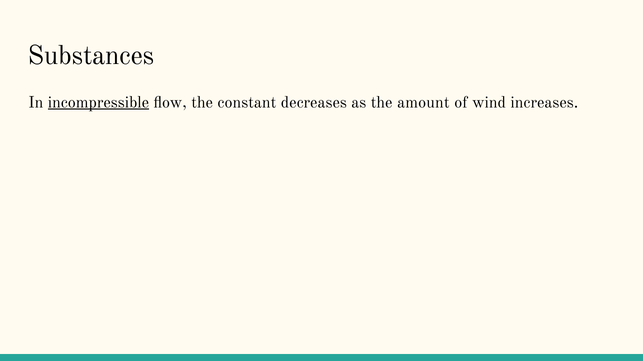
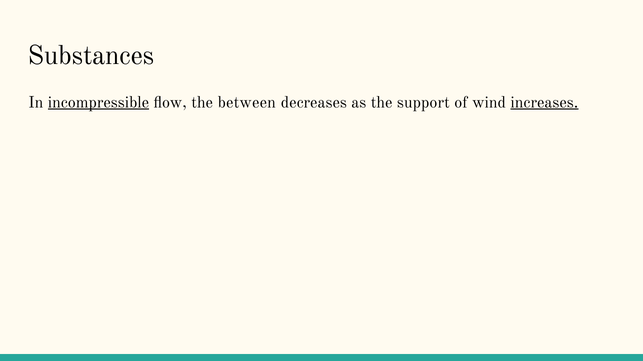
constant: constant -> between (247, 102)
amount: amount -> support (423, 102)
increases underline: none -> present (544, 102)
